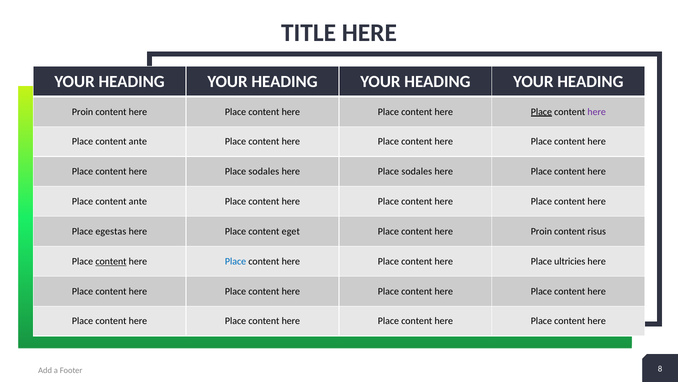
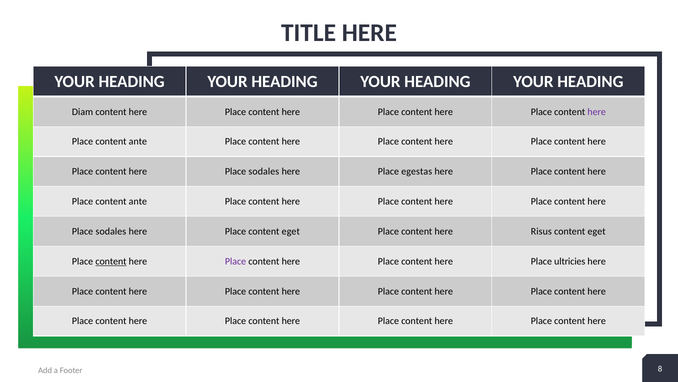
Proin: Proin -> Diam (83, 112)
Place underline: present -> none (541, 112)
sodales: sodales -> egestas (417, 171)
egestas: egestas -> sodales (111, 231)
here Proin: Proin -> Risus (541, 231)
risus: risus -> eget (597, 231)
Place colour: blue -> purple (236, 261)
